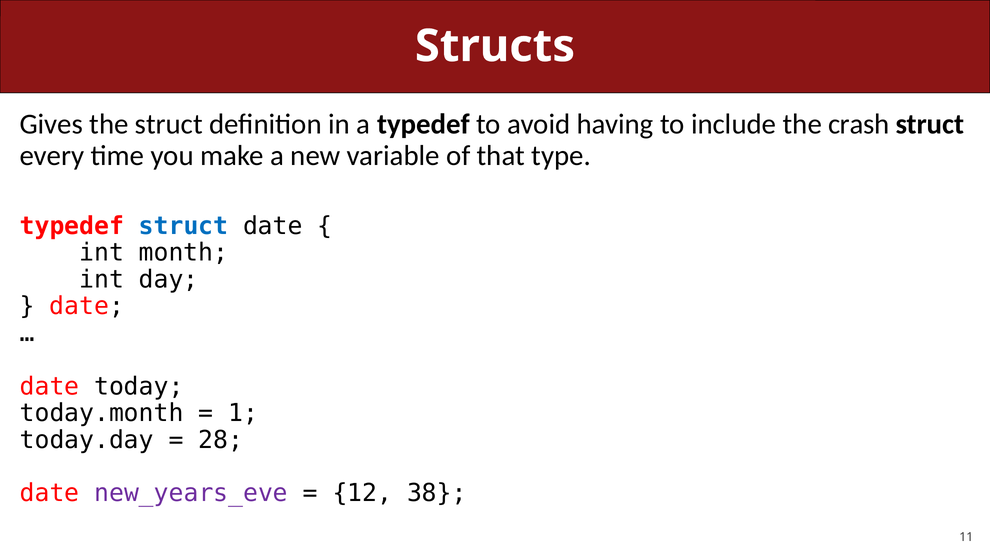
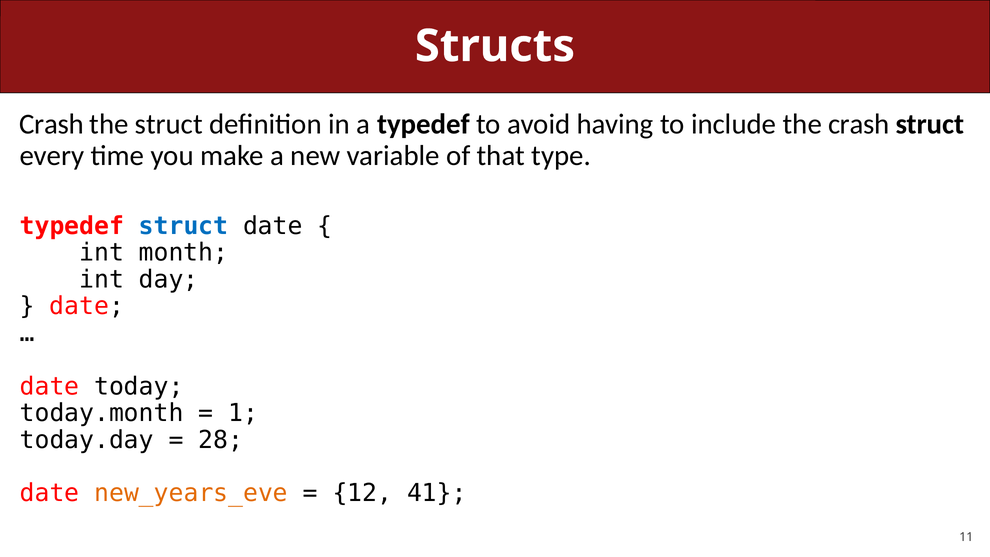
Gives: Gives -> Crash (52, 124)
new_years_eve colour: purple -> orange (191, 493)
38: 38 -> 41 (437, 493)
